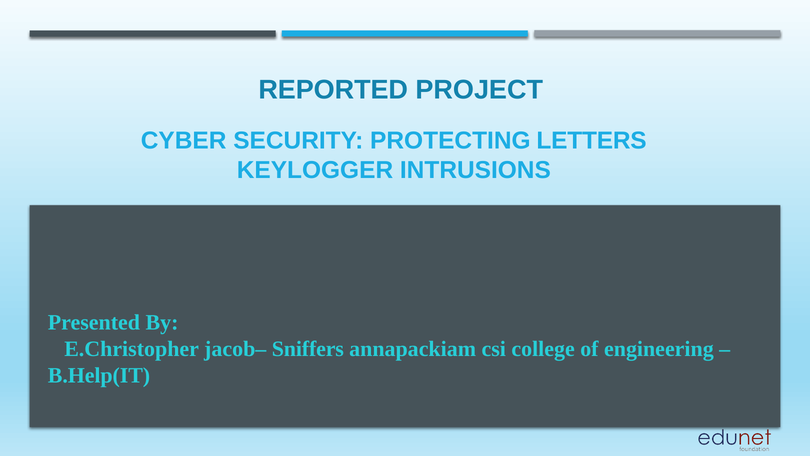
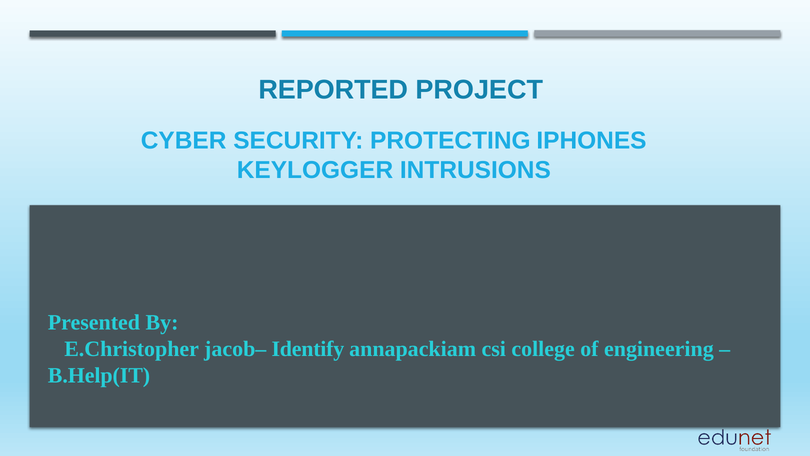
LETTERS: LETTERS -> IPHONES (591, 141)
Sniffers: Sniffers -> Identify (308, 349)
